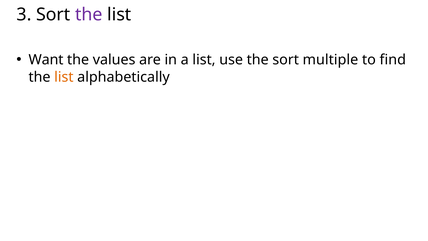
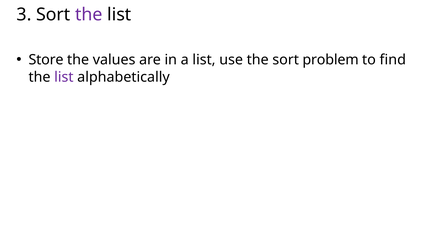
Want: Want -> Store (46, 60)
multiple: multiple -> problem (331, 60)
list colour: orange -> purple (64, 77)
